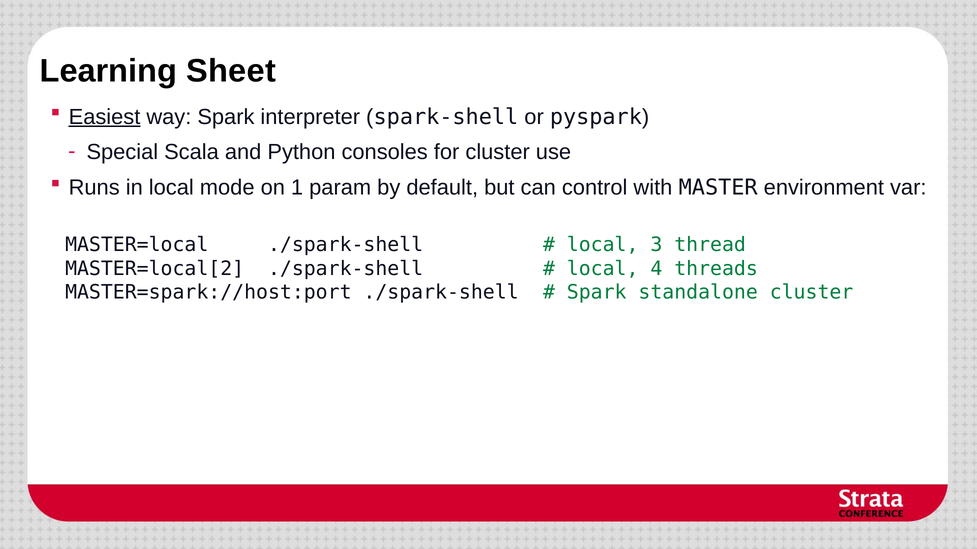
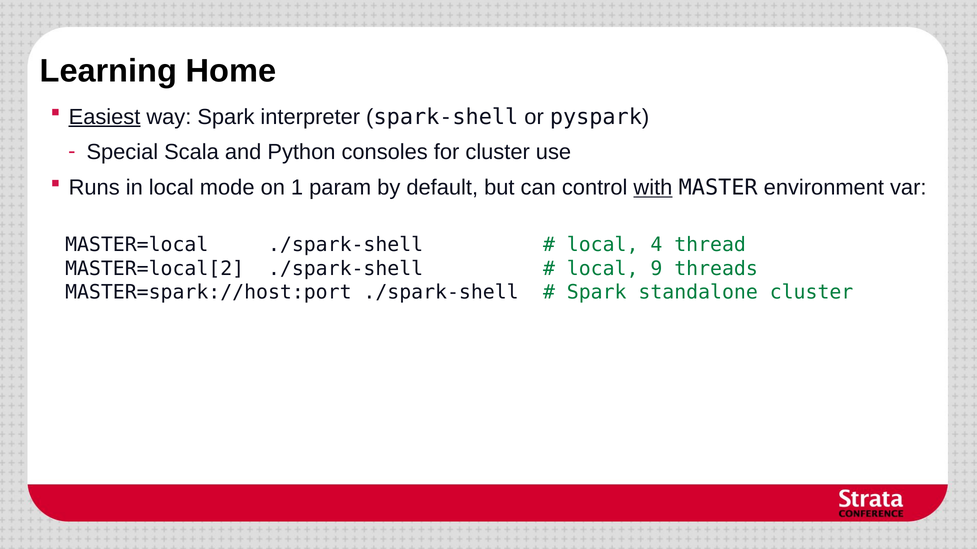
Sheet: Sheet -> Home (231, 71)
with underline: none -> present (653, 188)
3: 3 -> 4 (656, 245)
4: 4 -> 9 (656, 269)
